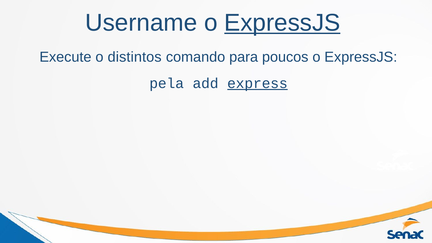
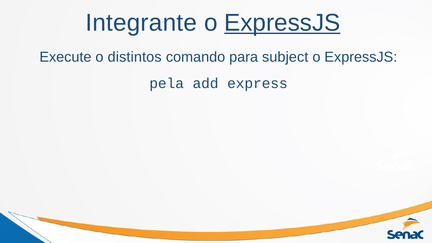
Username: Username -> Integrante (141, 23)
poucos: poucos -> subject (285, 57)
express underline: present -> none (257, 83)
